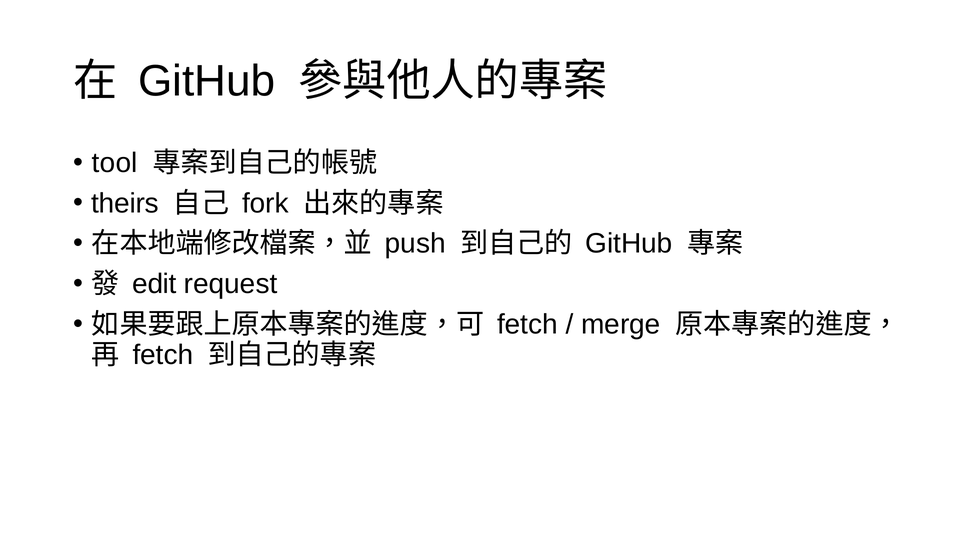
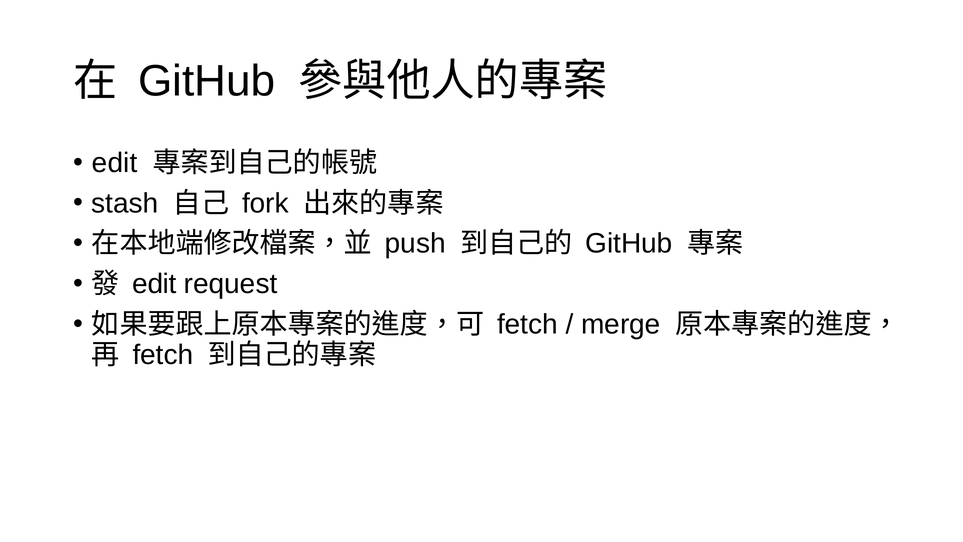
tool: tool -> edit (115, 163)
theirs: theirs -> stash (125, 203)
